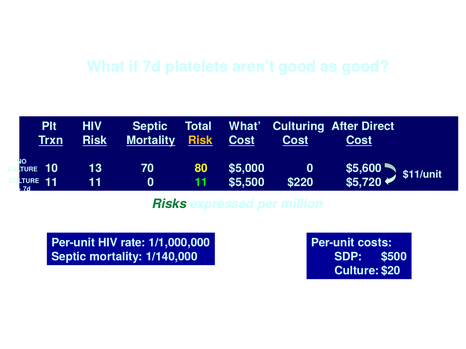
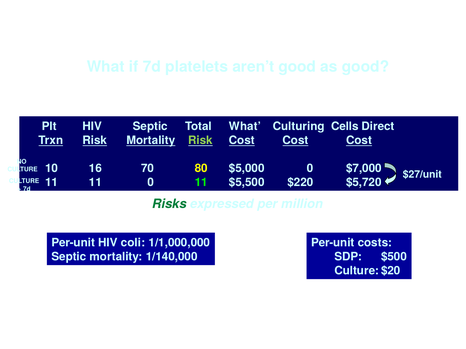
After: After -> Cells (345, 127)
Risk colour: yellow -> light green (201, 141)
13: 13 -> 16 (95, 169)
$5,600: $5,600 -> $7,000 (364, 169)
$11/unit: $11/unit -> $27/unit (422, 175)
rate: rate -> coli (133, 243)
